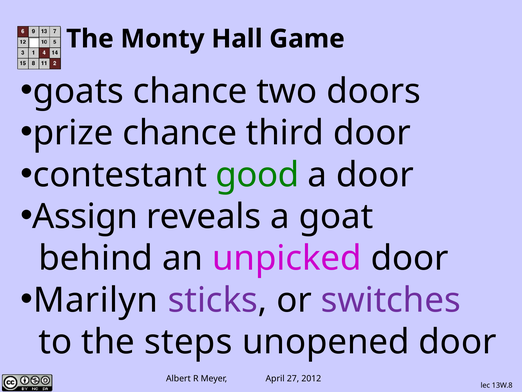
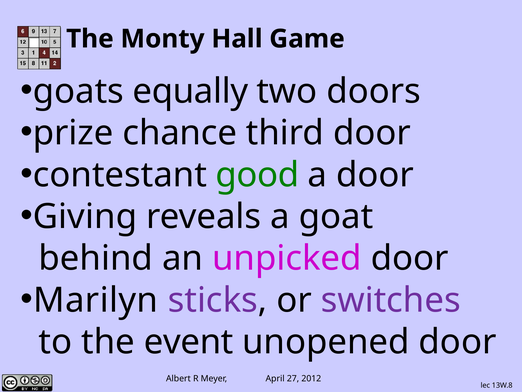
goats chance: chance -> equally (190, 91)
Assign: Assign -> Giving (85, 216)
steps: steps -> event (189, 342)
